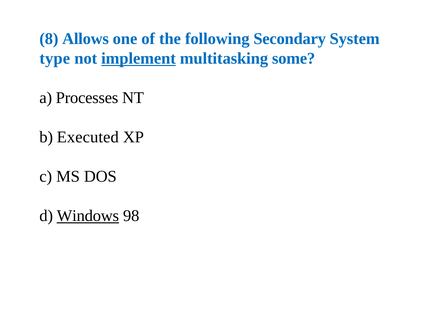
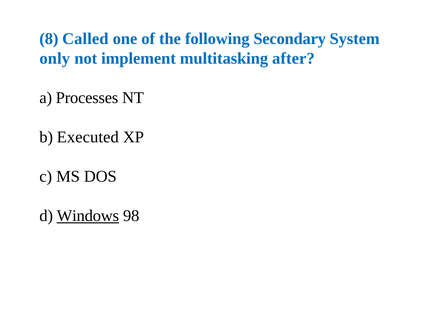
Allows: Allows -> Called (85, 39)
type: type -> only (55, 59)
implement underline: present -> none (139, 59)
some: some -> after (293, 59)
